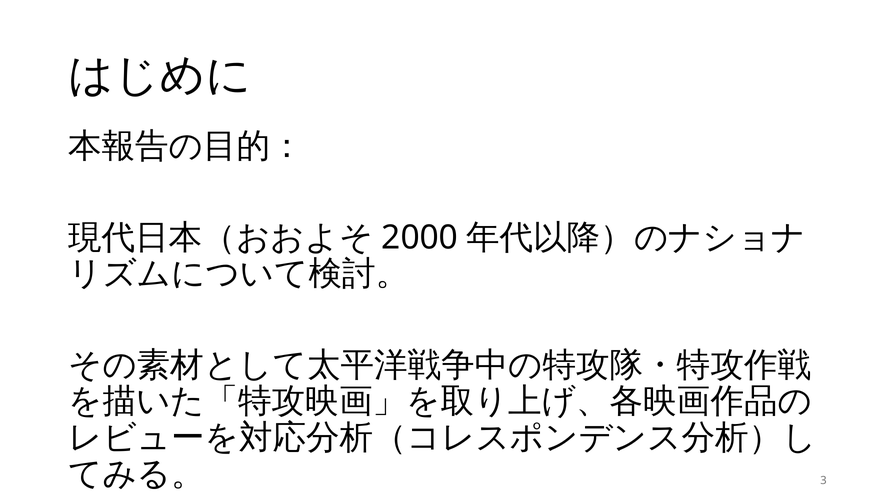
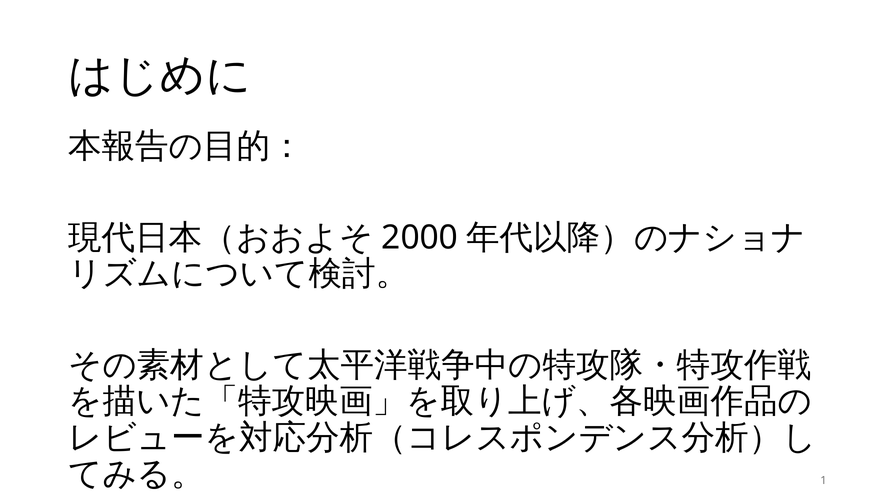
3: 3 -> 1 (824, 480)
